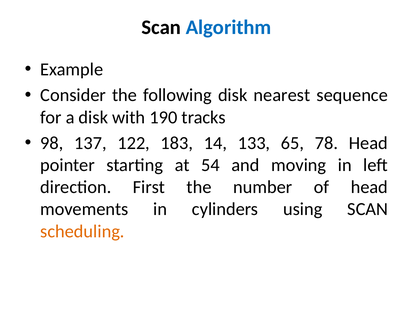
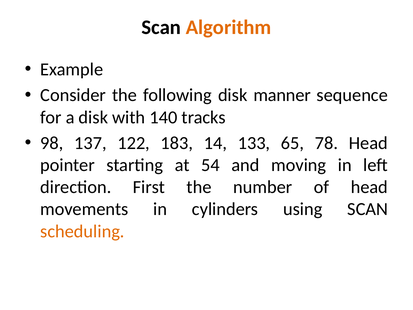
Algorithm colour: blue -> orange (229, 27)
nearest: nearest -> manner (282, 95)
190: 190 -> 140 (163, 117)
